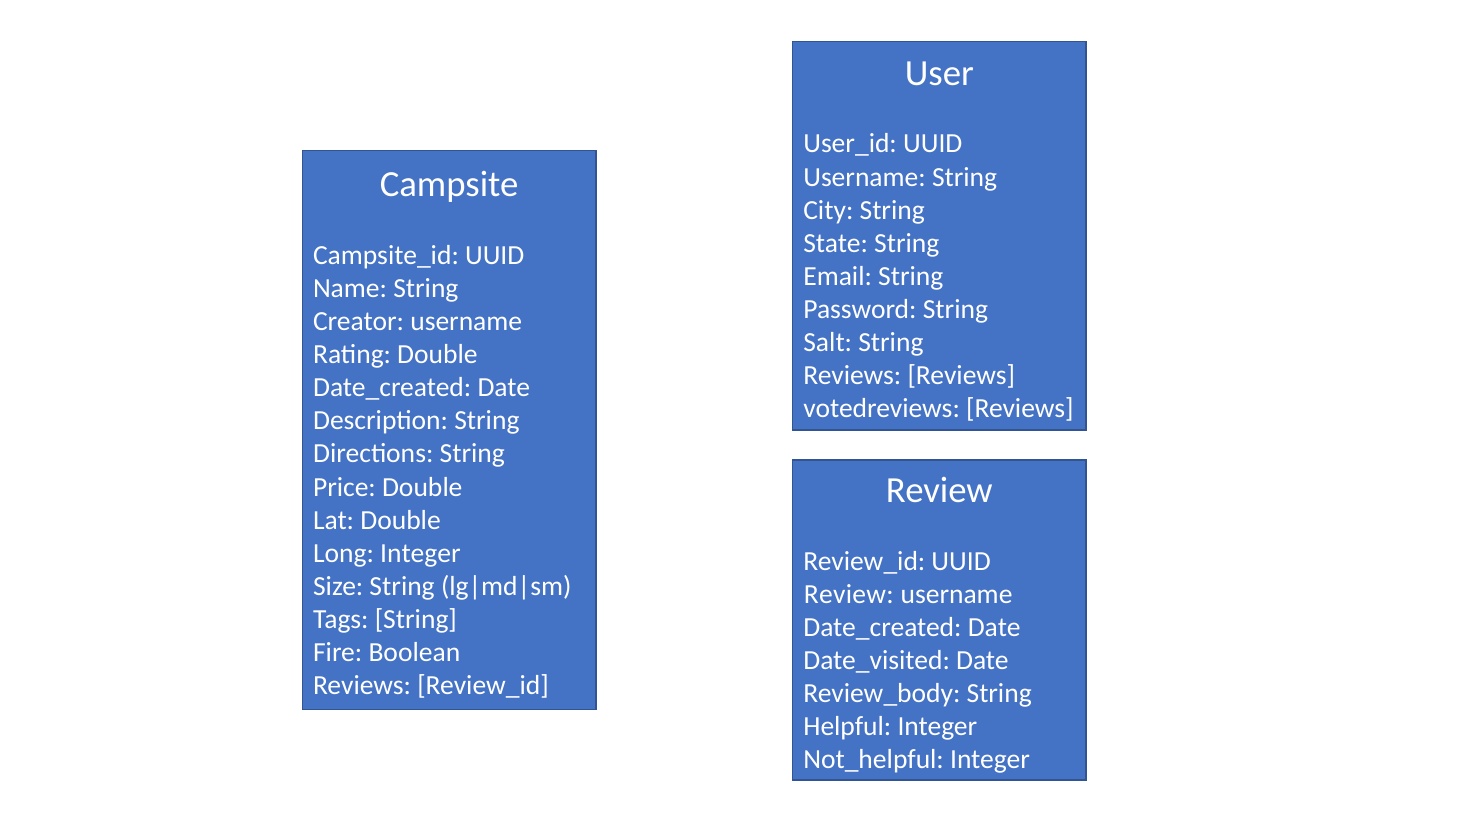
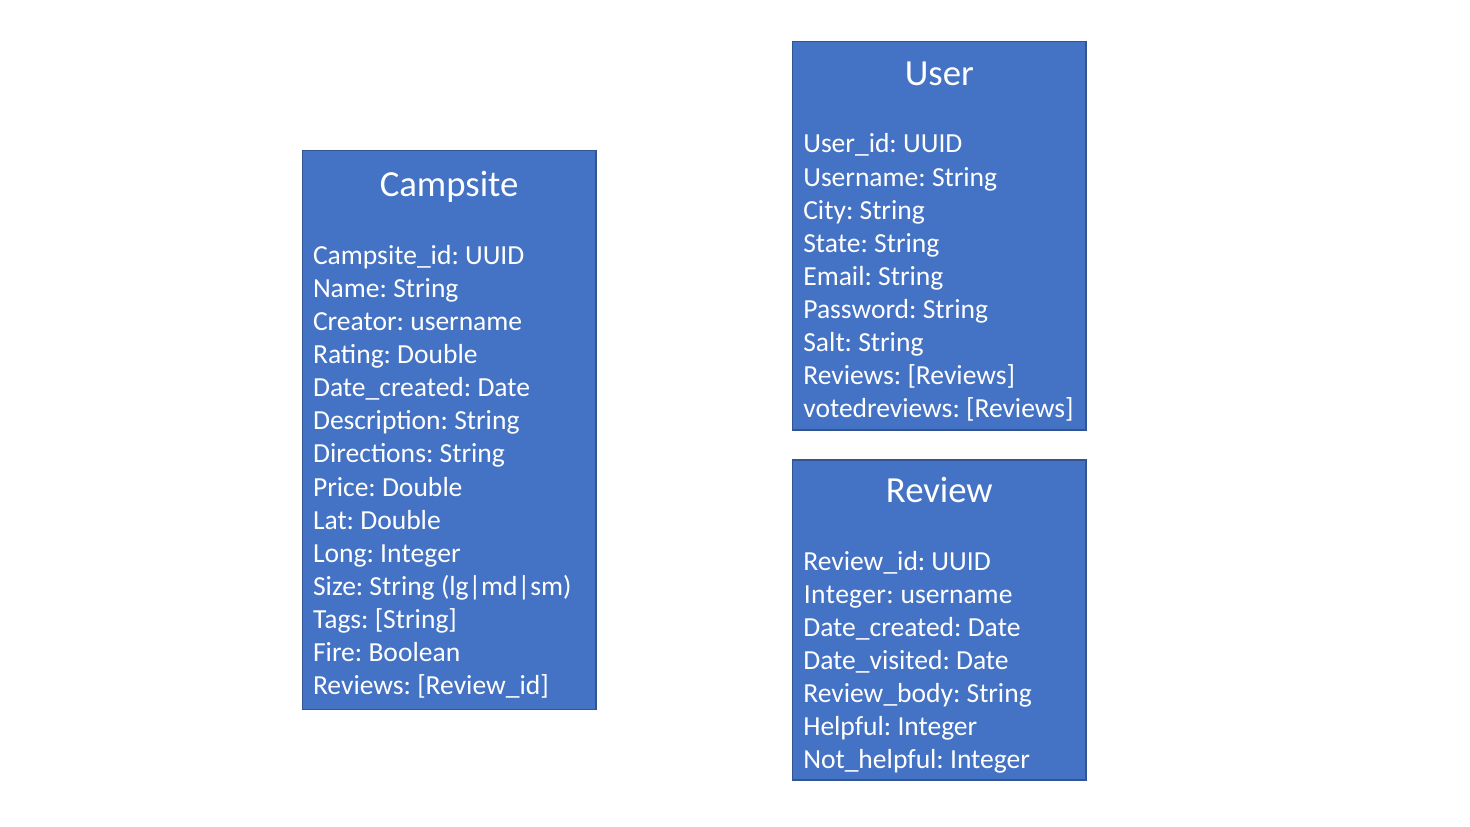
Review: Review -> Integer (849, 594)
